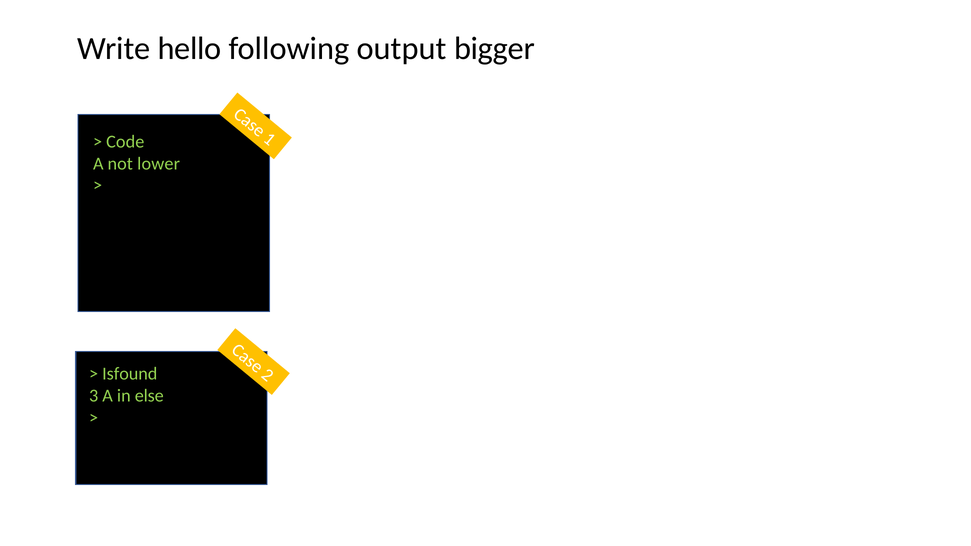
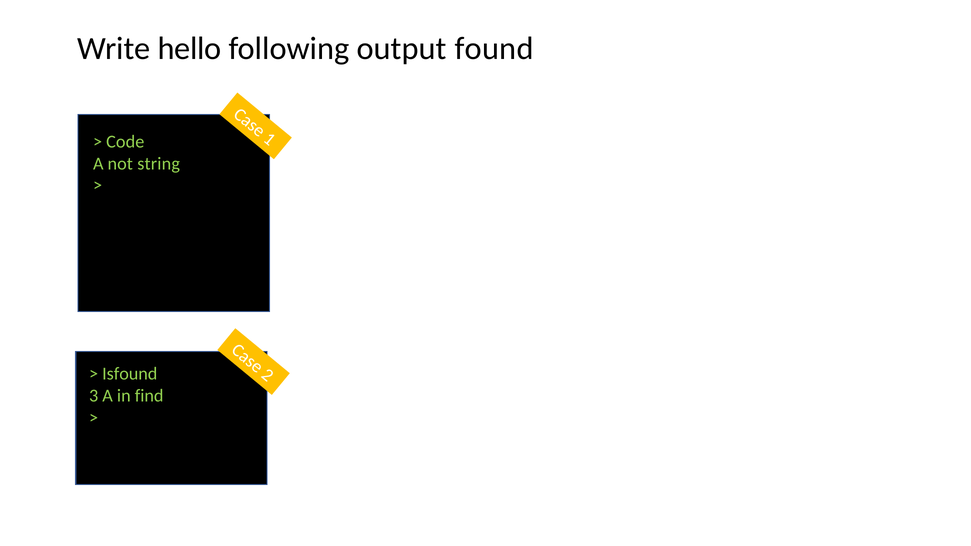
bigger: bigger -> found (494, 49)
lower: lower -> string (159, 164)
else: else -> find (149, 396)
